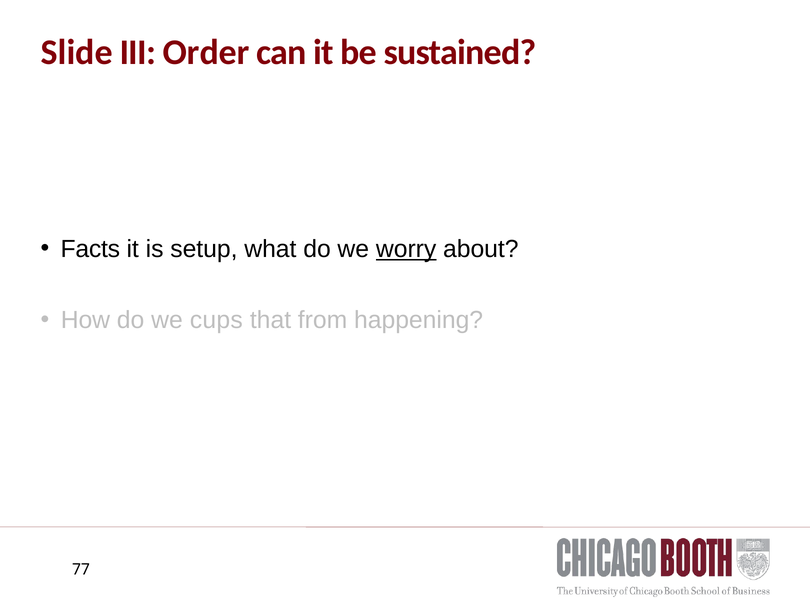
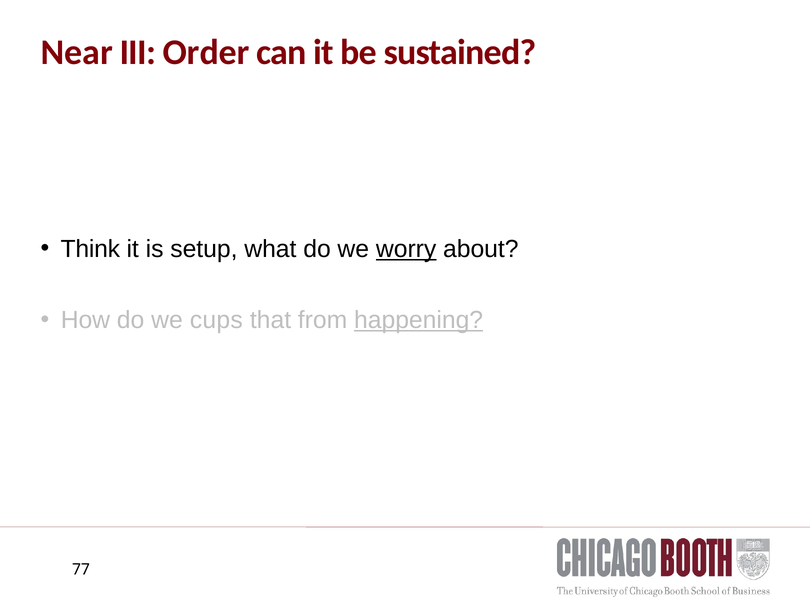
Slide: Slide -> Near (77, 52)
Facts: Facts -> Think (90, 249)
happening underline: none -> present (419, 320)
